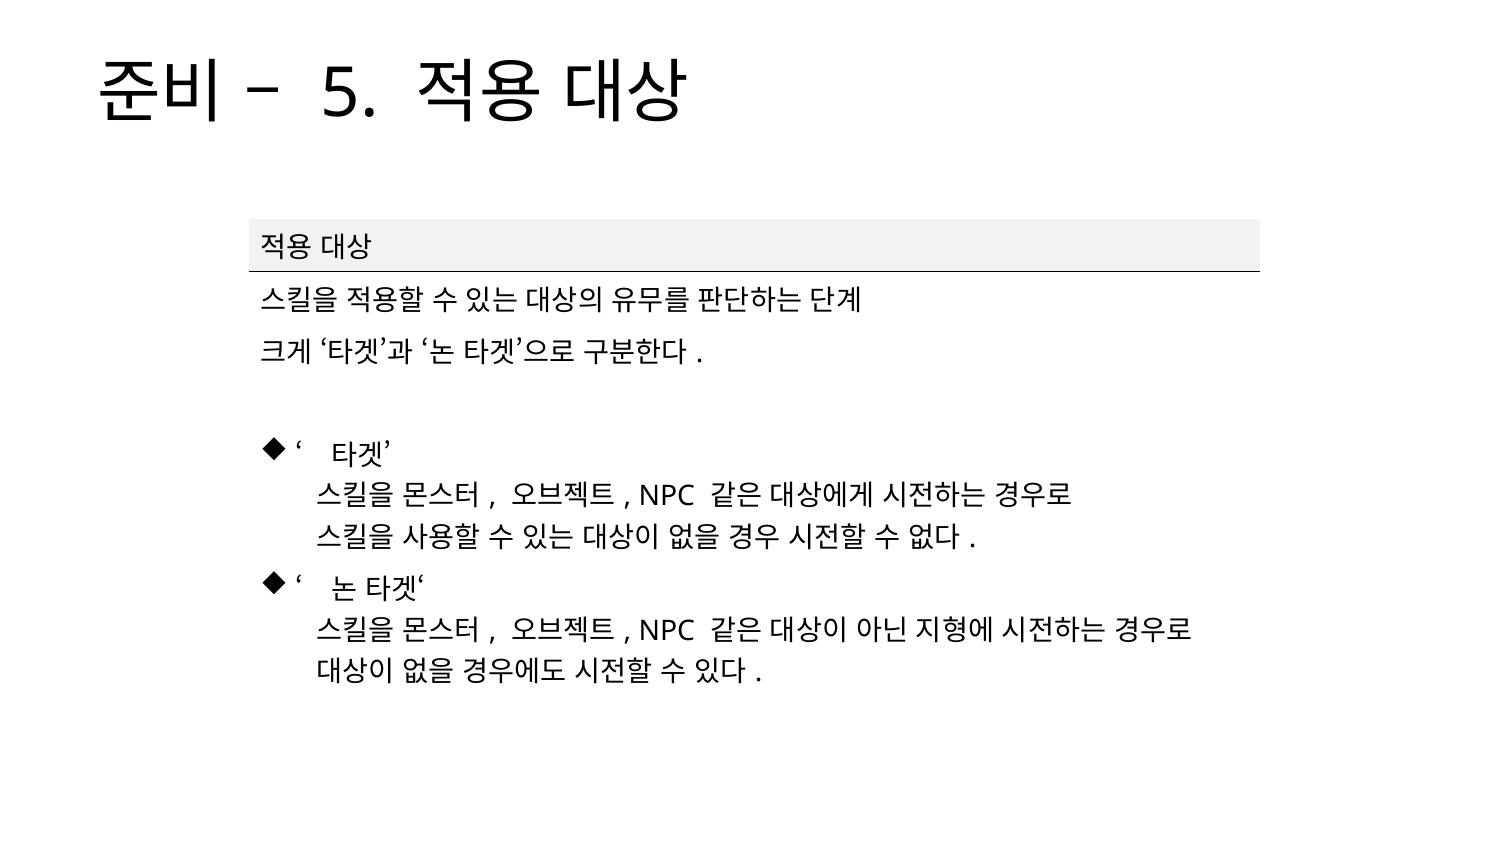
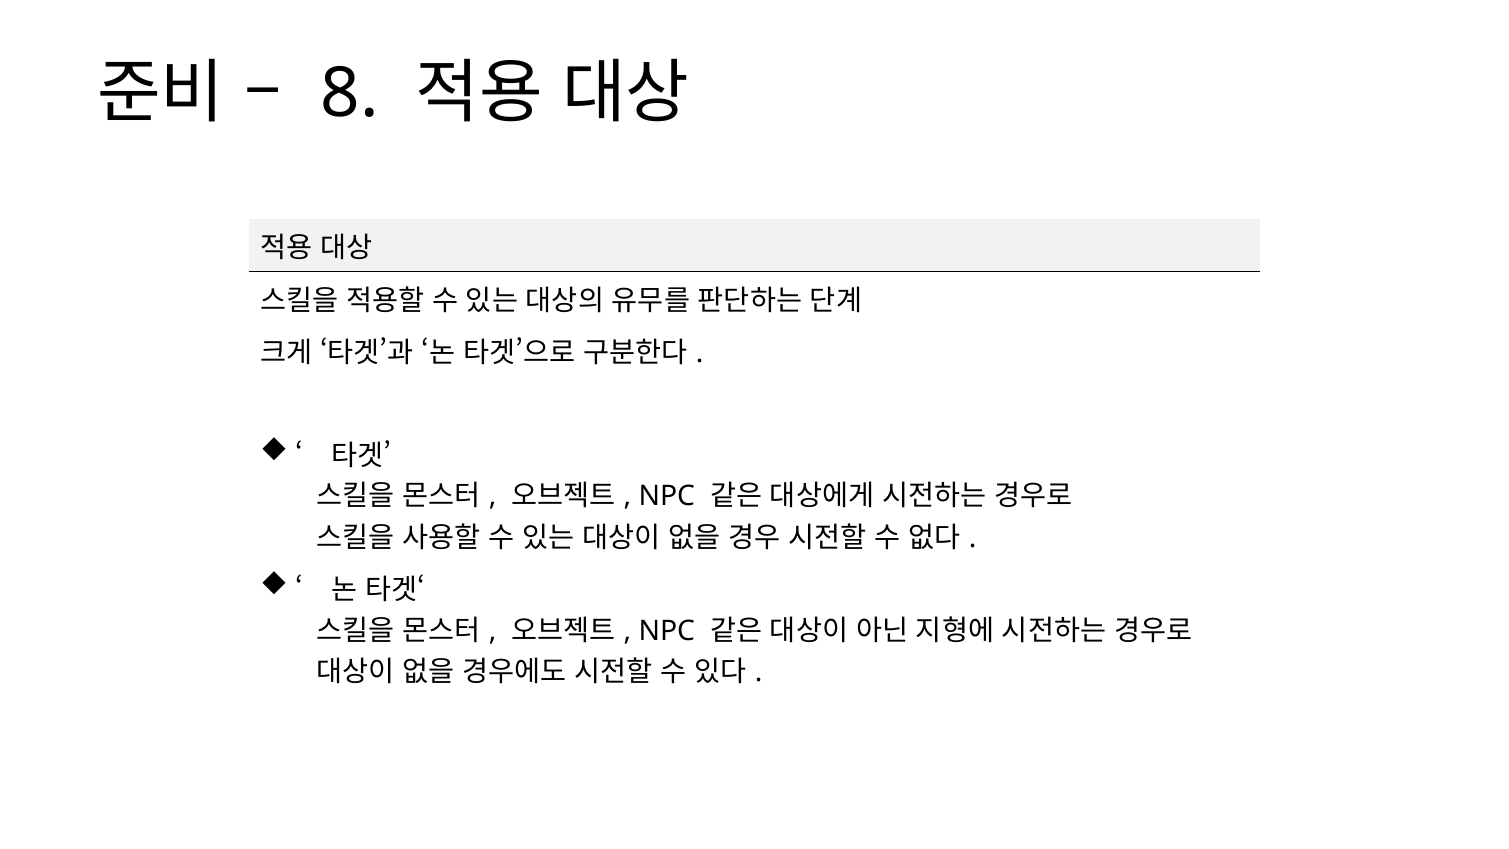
5: 5 -> 8 (350, 94)
